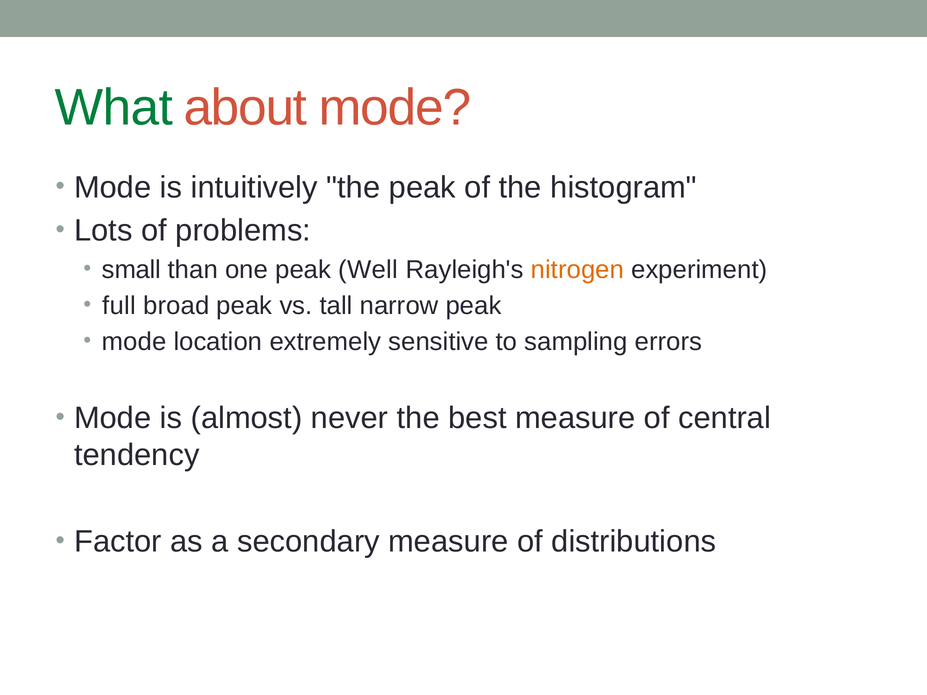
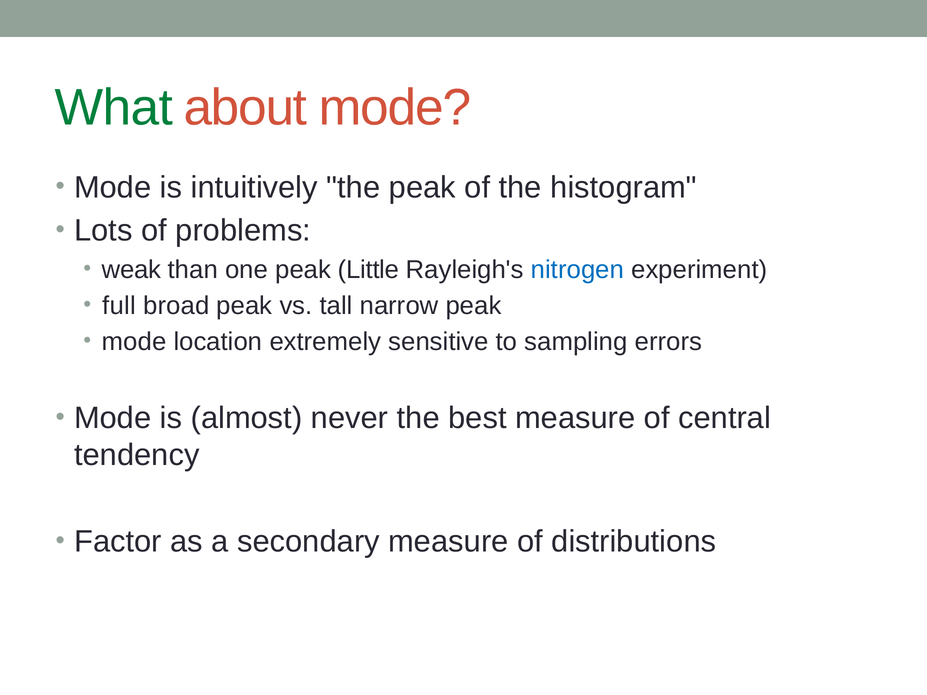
small: small -> weak (131, 270)
Well: Well -> Little (368, 270)
nitrogen colour: orange -> blue (577, 270)
